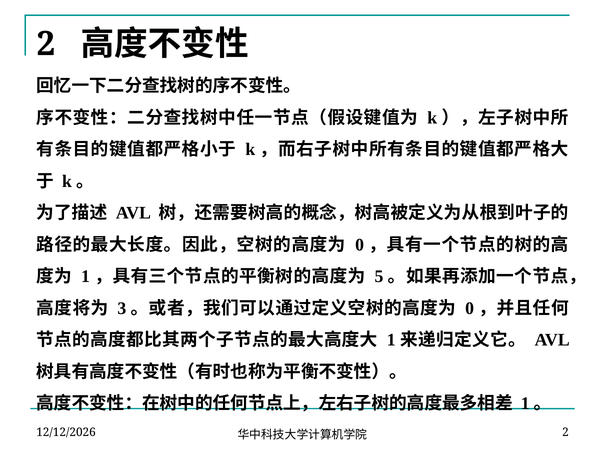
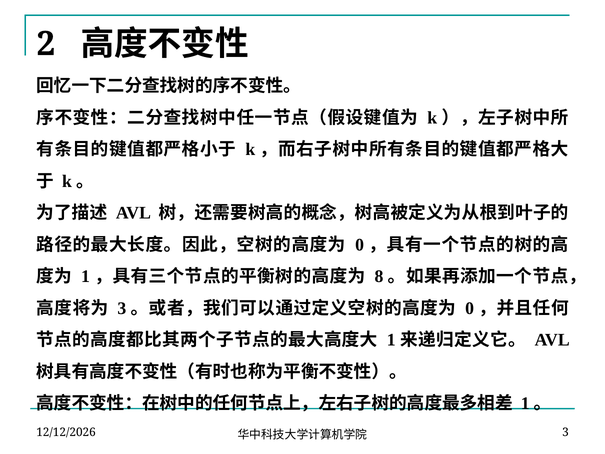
5: 5 -> 8 (379, 276)
2: 2 -> 3 (565, 432)
